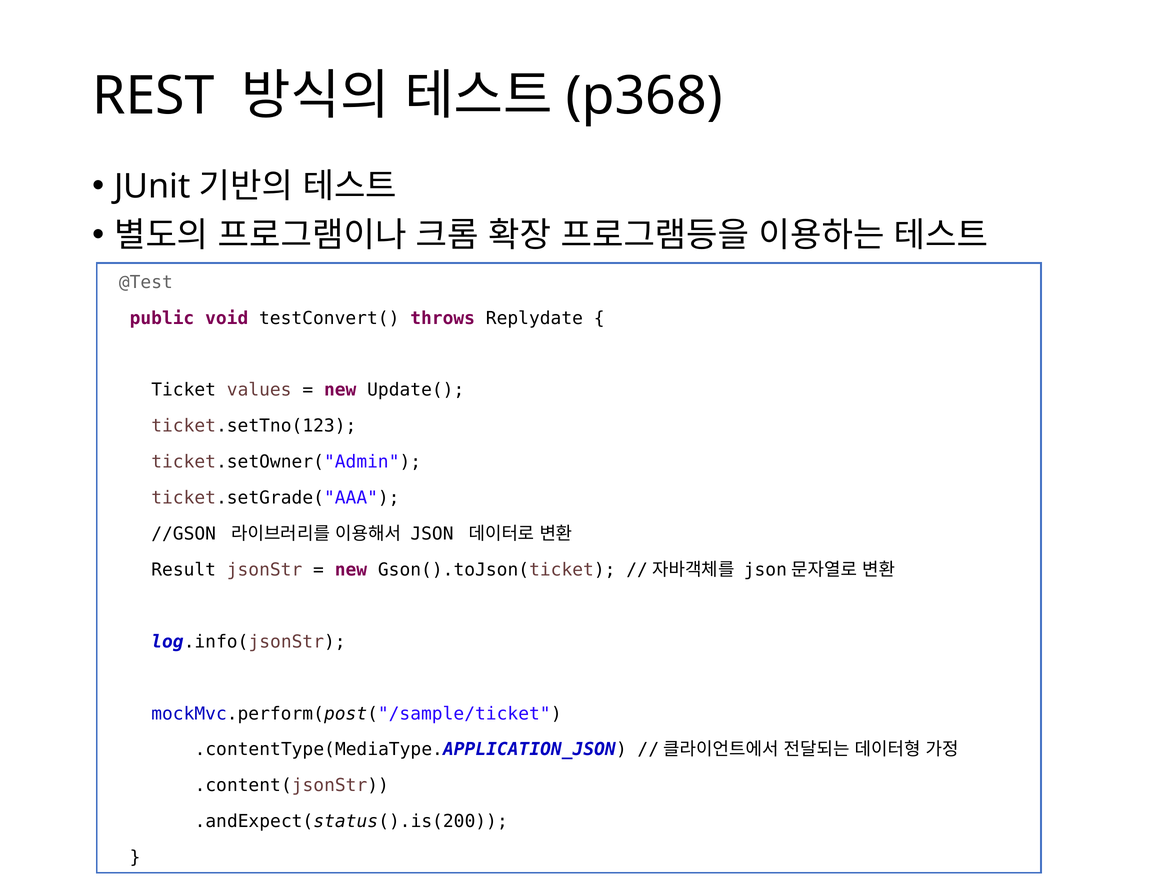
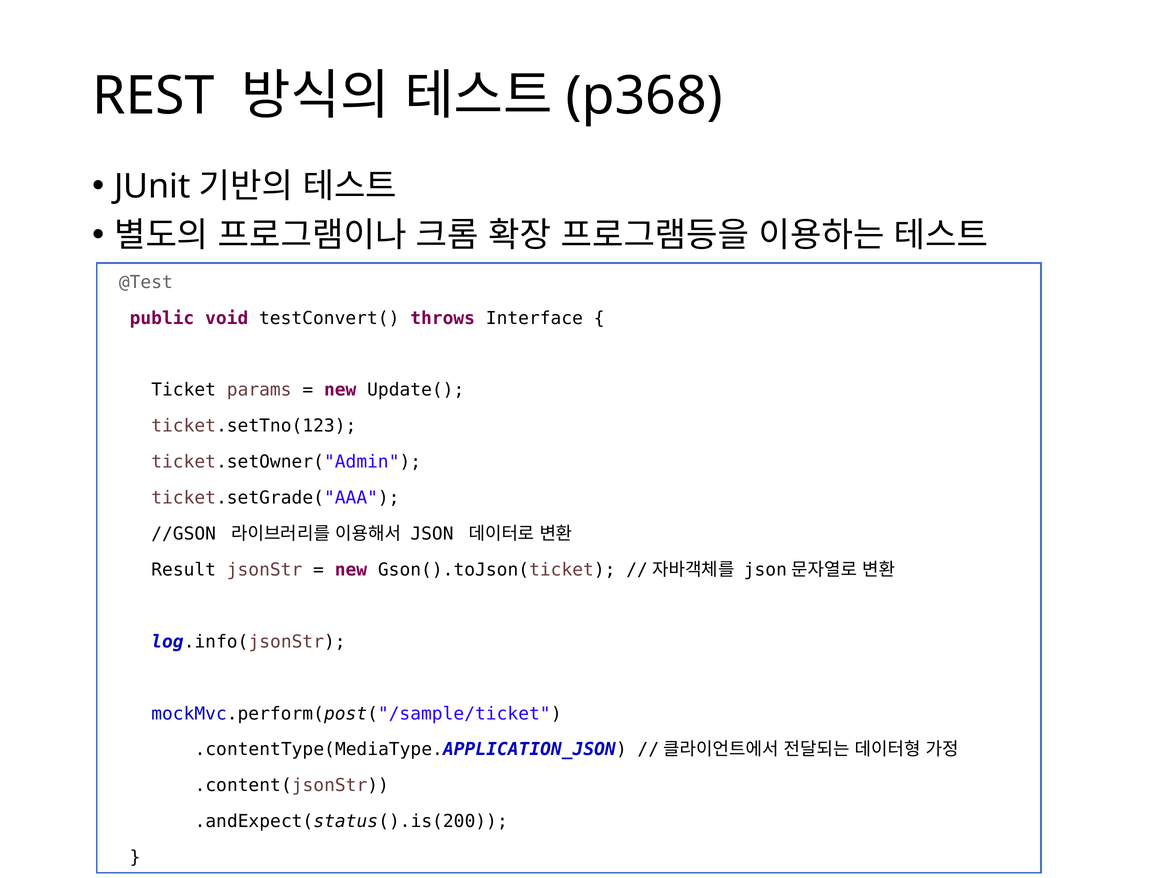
Replydate: Replydate -> Interface (534, 318)
values: values -> params (259, 390)
